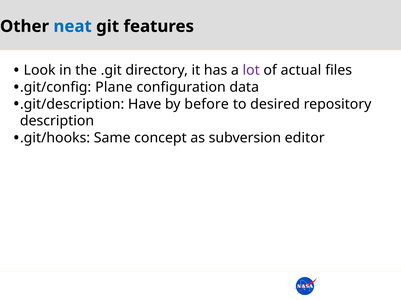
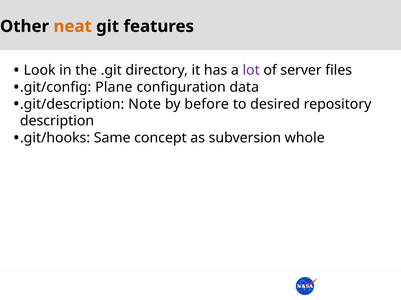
neat colour: blue -> orange (73, 26)
actual: actual -> server (301, 71)
Have: Have -> Note (145, 104)
editor: editor -> whole (305, 138)
